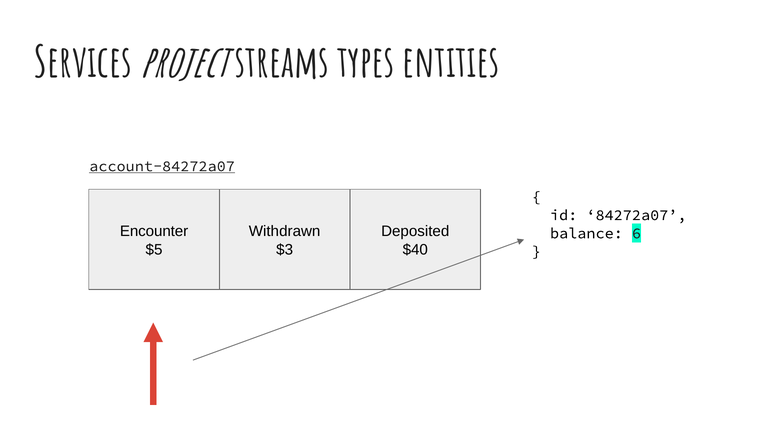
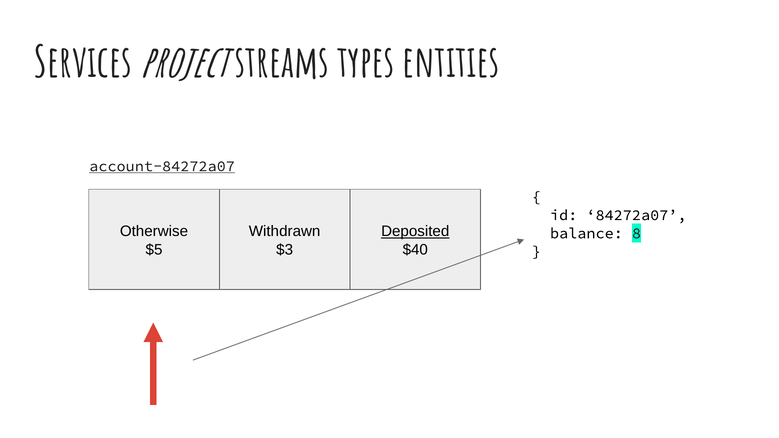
Encounter: Encounter -> Otherwise (154, 231)
Deposited underline: none -> present (415, 231)
6: 6 -> 8 (636, 233)
